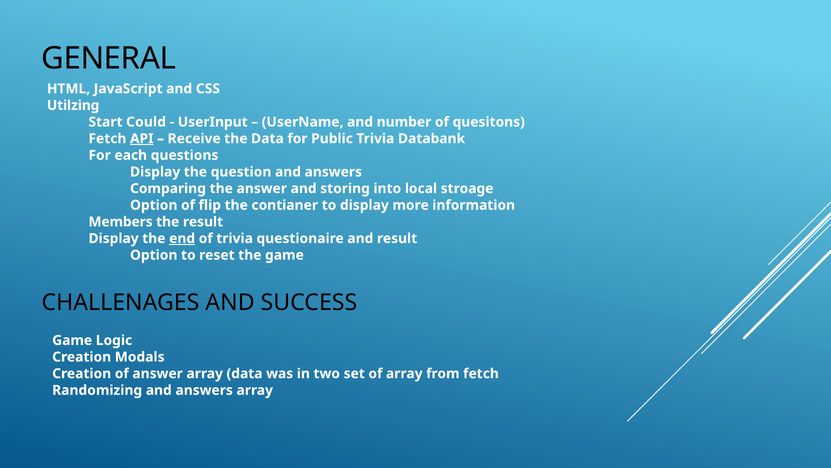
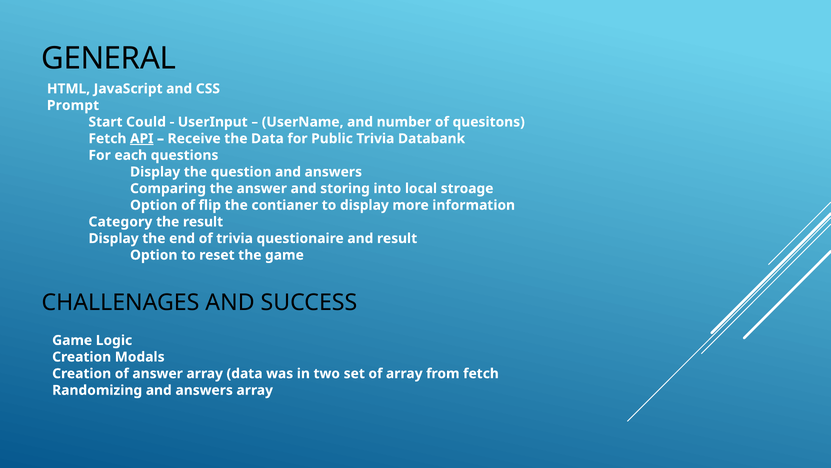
Utilzing: Utilzing -> Prompt (73, 105)
Members: Members -> Category (120, 222)
end underline: present -> none (182, 238)
